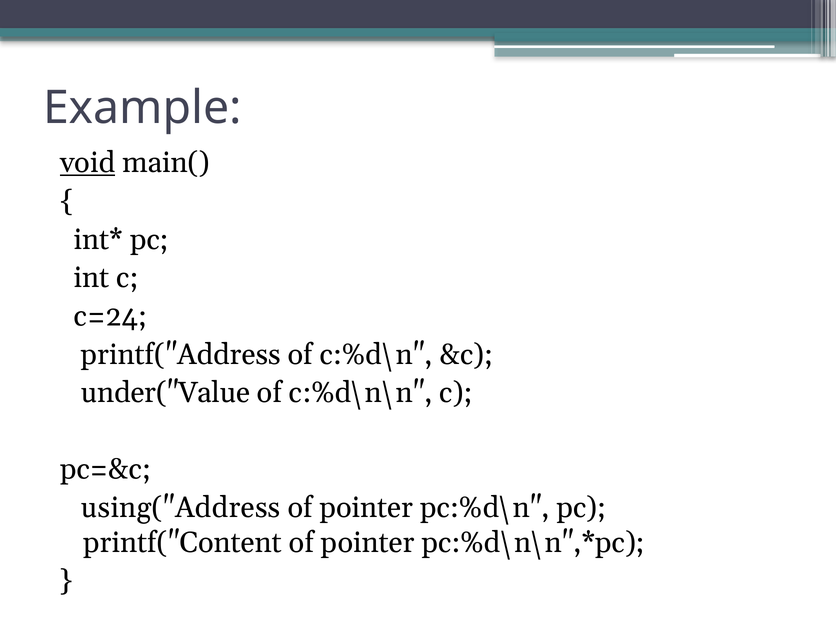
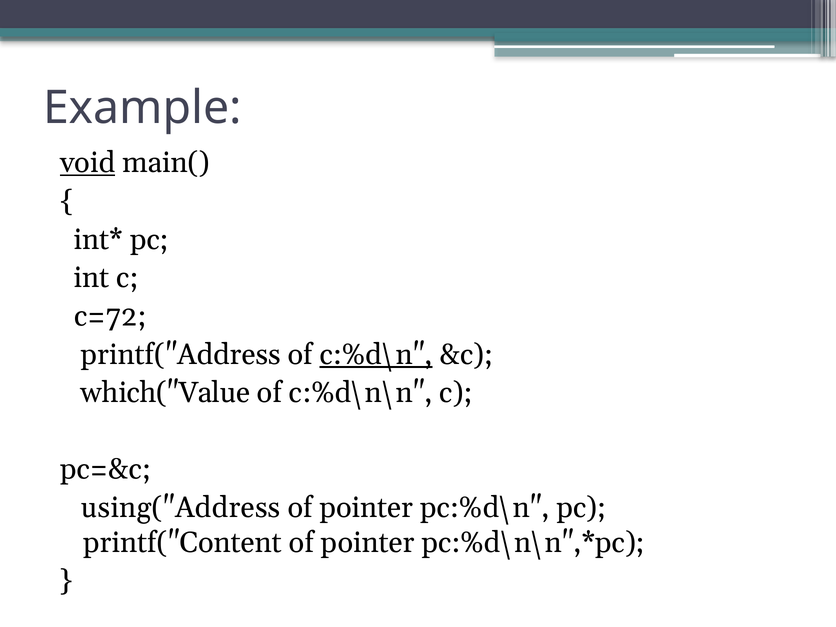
c=24: c=24 -> c=72 (110, 316)
c:%d\n underline: none -> present (376, 354)
under("Value: under("Value -> which("Value (166, 393)
